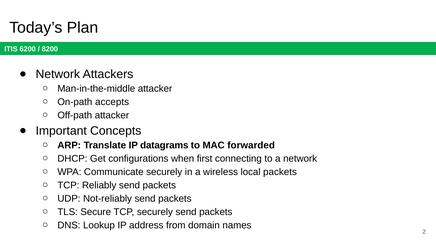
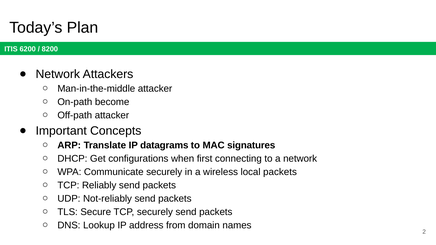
accepts: accepts -> become (112, 102)
forwarded: forwarded -> signatures (251, 145)
